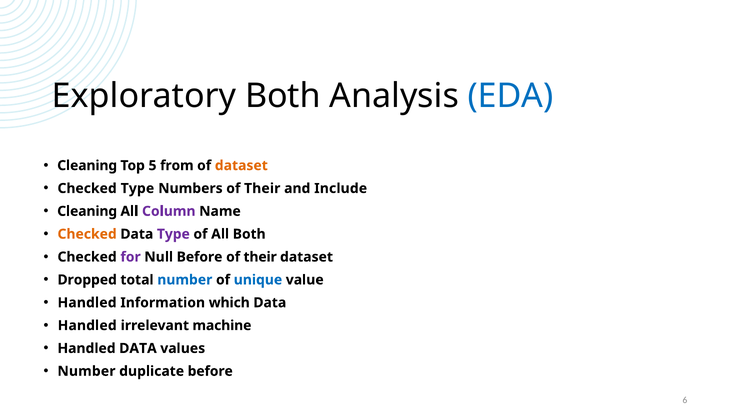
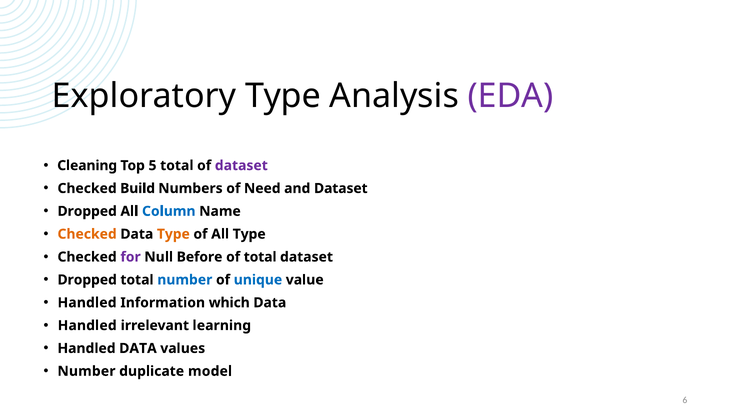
Exploratory Both: Both -> Type (283, 96)
EDA colour: blue -> purple (511, 96)
5 from: from -> total (177, 165)
dataset colour: orange -> purple (241, 165)
Checked Type: Type -> Build (138, 188)
Numbers of Their: Their -> Need (262, 188)
and Include: Include -> Dataset (341, 188)
Cleaning: Cleaning -> Dropped (87, 211)
Column colour: purple -> blue (169, 211)
Type colour: purple -> orange (173, 234)
All Both: Both -> Type (249, 234)
their: their -> total (260, 257)
machine: machine -> learning (222, 325)
duplicate before: before -> model (210, 371)
